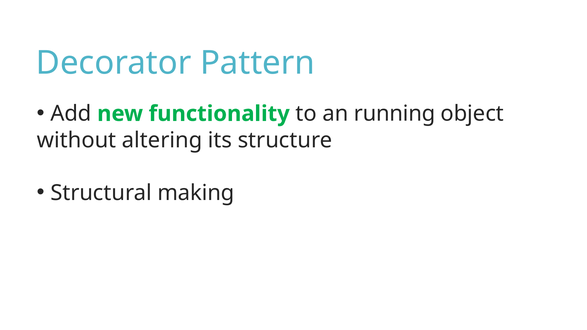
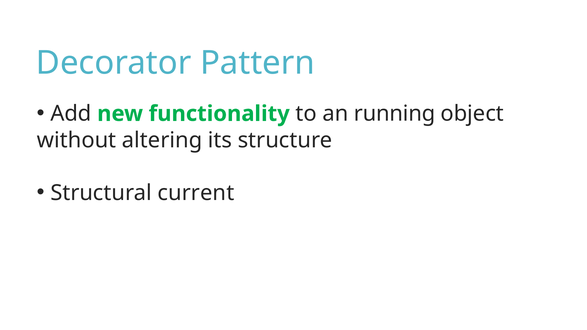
making: making -> current (196, 193)
